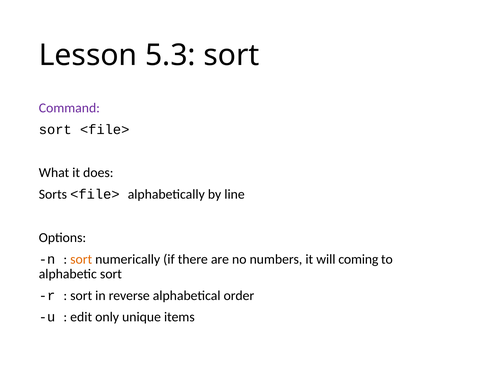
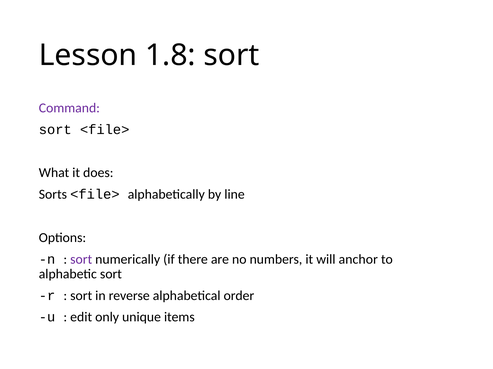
5.3: 5.3 -> 1.8 (170, 55)
sort colour: orange -> purple (81, 260)
coming: coming -> anchor (358, 260)
